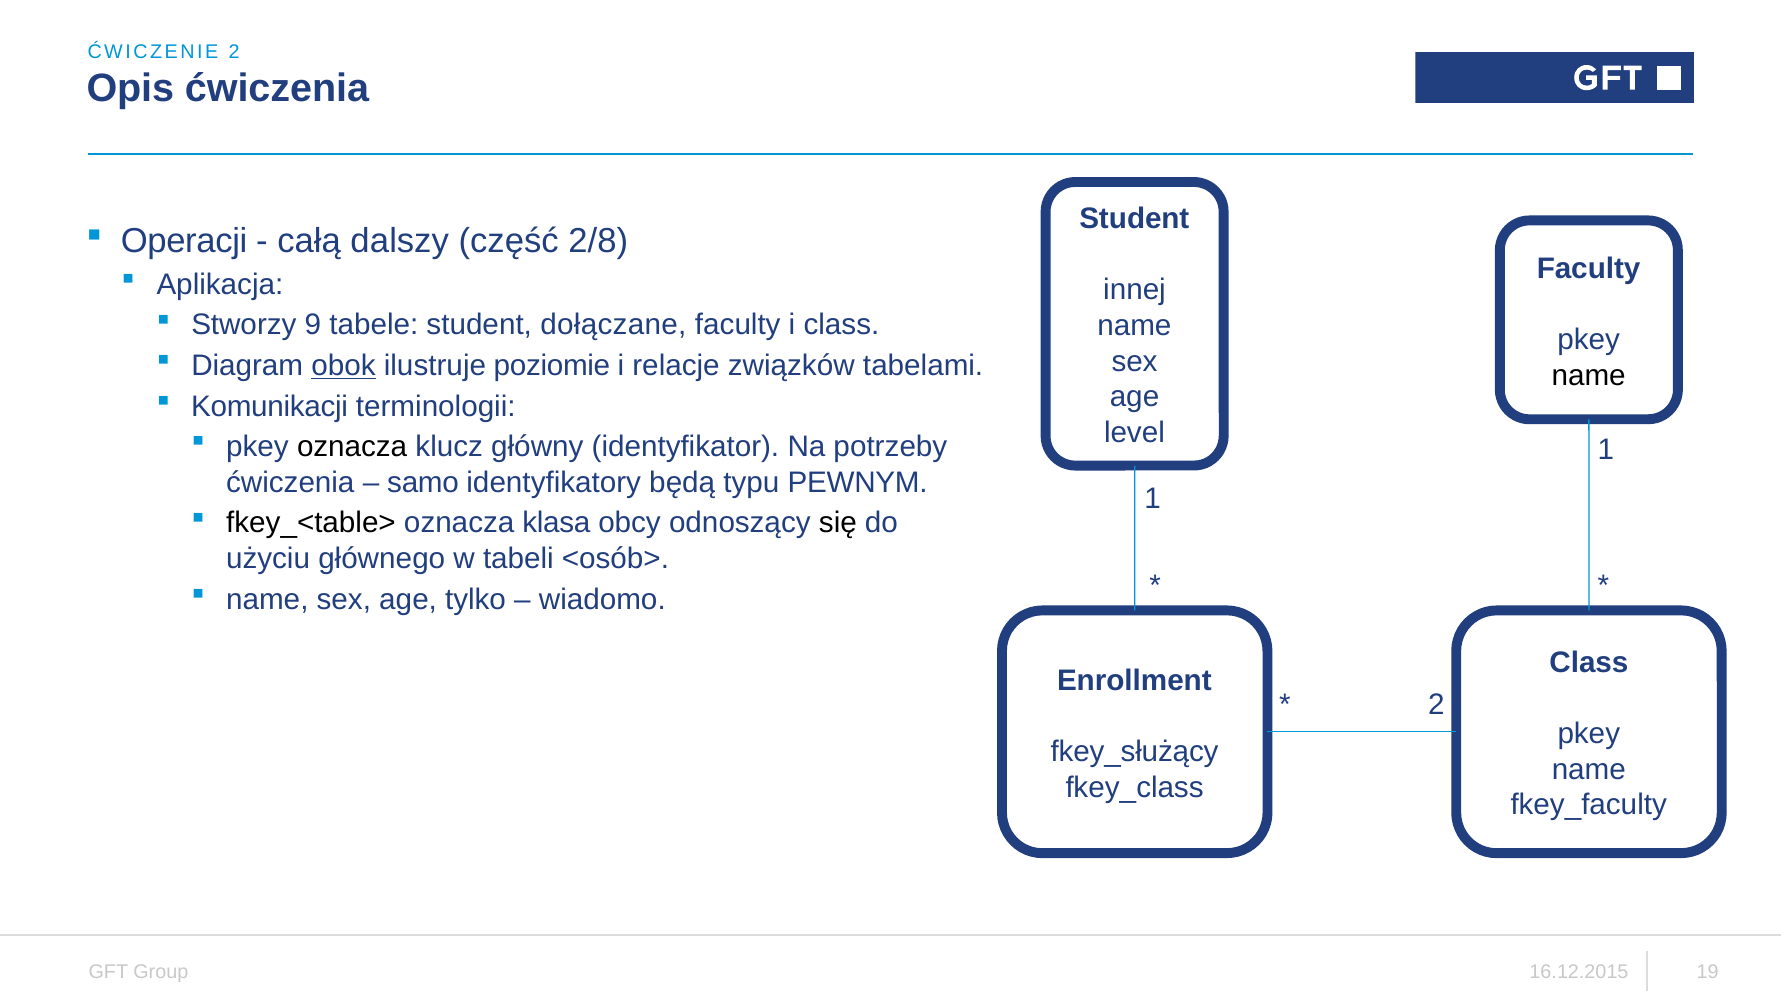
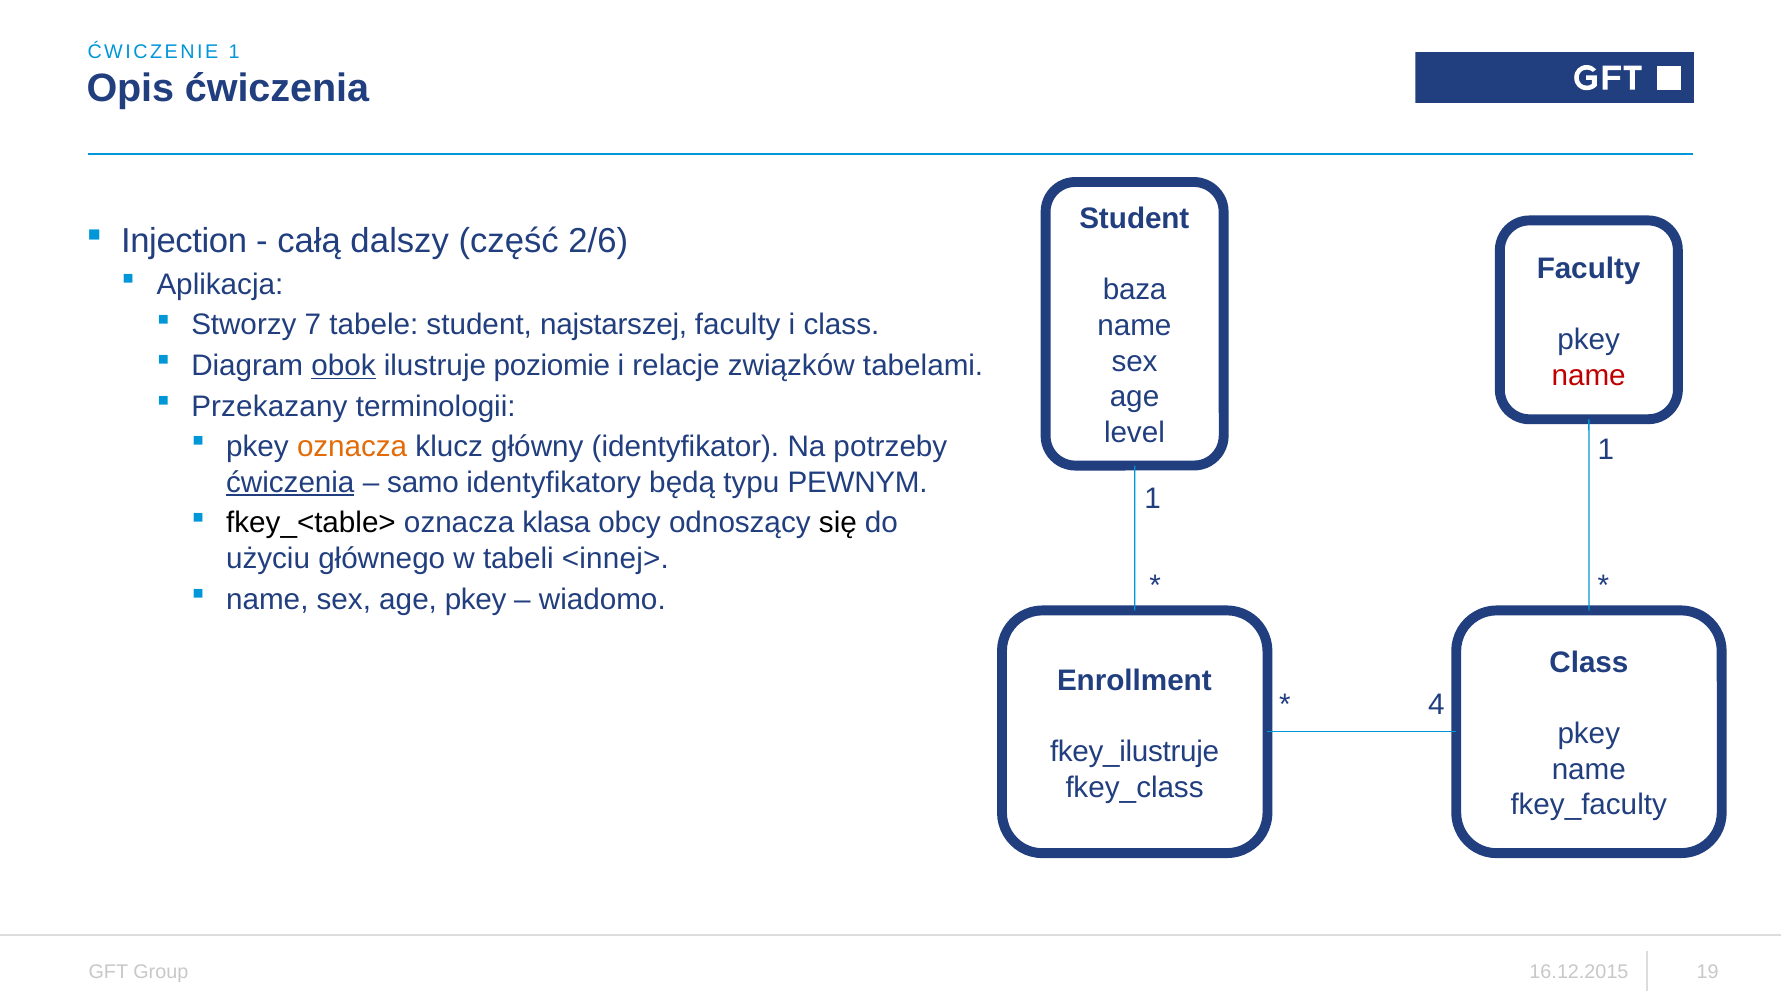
ĆWICZENIE 2: 2 -> 1 (234, 52)
Operacji: Operacji -> Injection (184, 241)
2/8: 2/8 -> 2/6 (598, 241)
innej: innej -> baza (1135, 290)
9: 9 -> 7 (313, 325)
dołączane: dołączane -> najstarszej (614, 325)
name colour: black -> red (1589, 375)
Komunikacji: Komunikacji -> Przekazany (269, 406)
oznacza colour: black -> orange (352, 447)
ćwiczenia underline: none -> present (290, 483)
<osób>: <osób> -> <innej> (615, 559)
age tylko: tylko -> pkey (476, 599)
2: 2 -> 4 (1436, 704)
fkey_służący: fkey_służący -> fkey_ilustruje (1135, 751)
